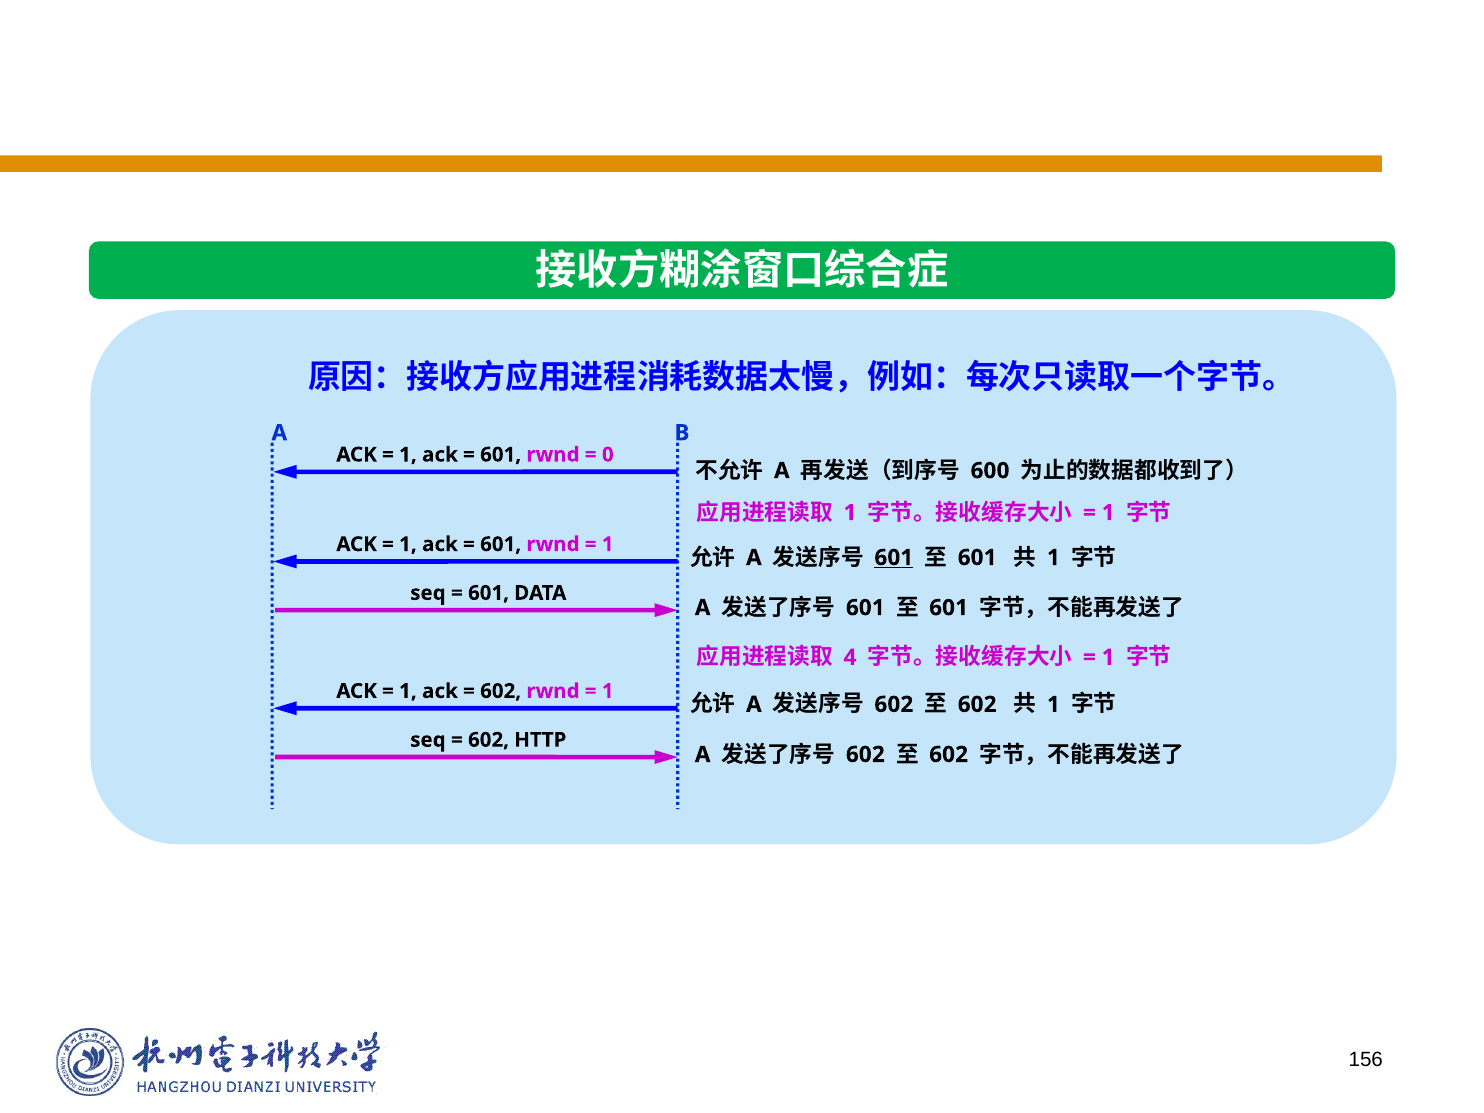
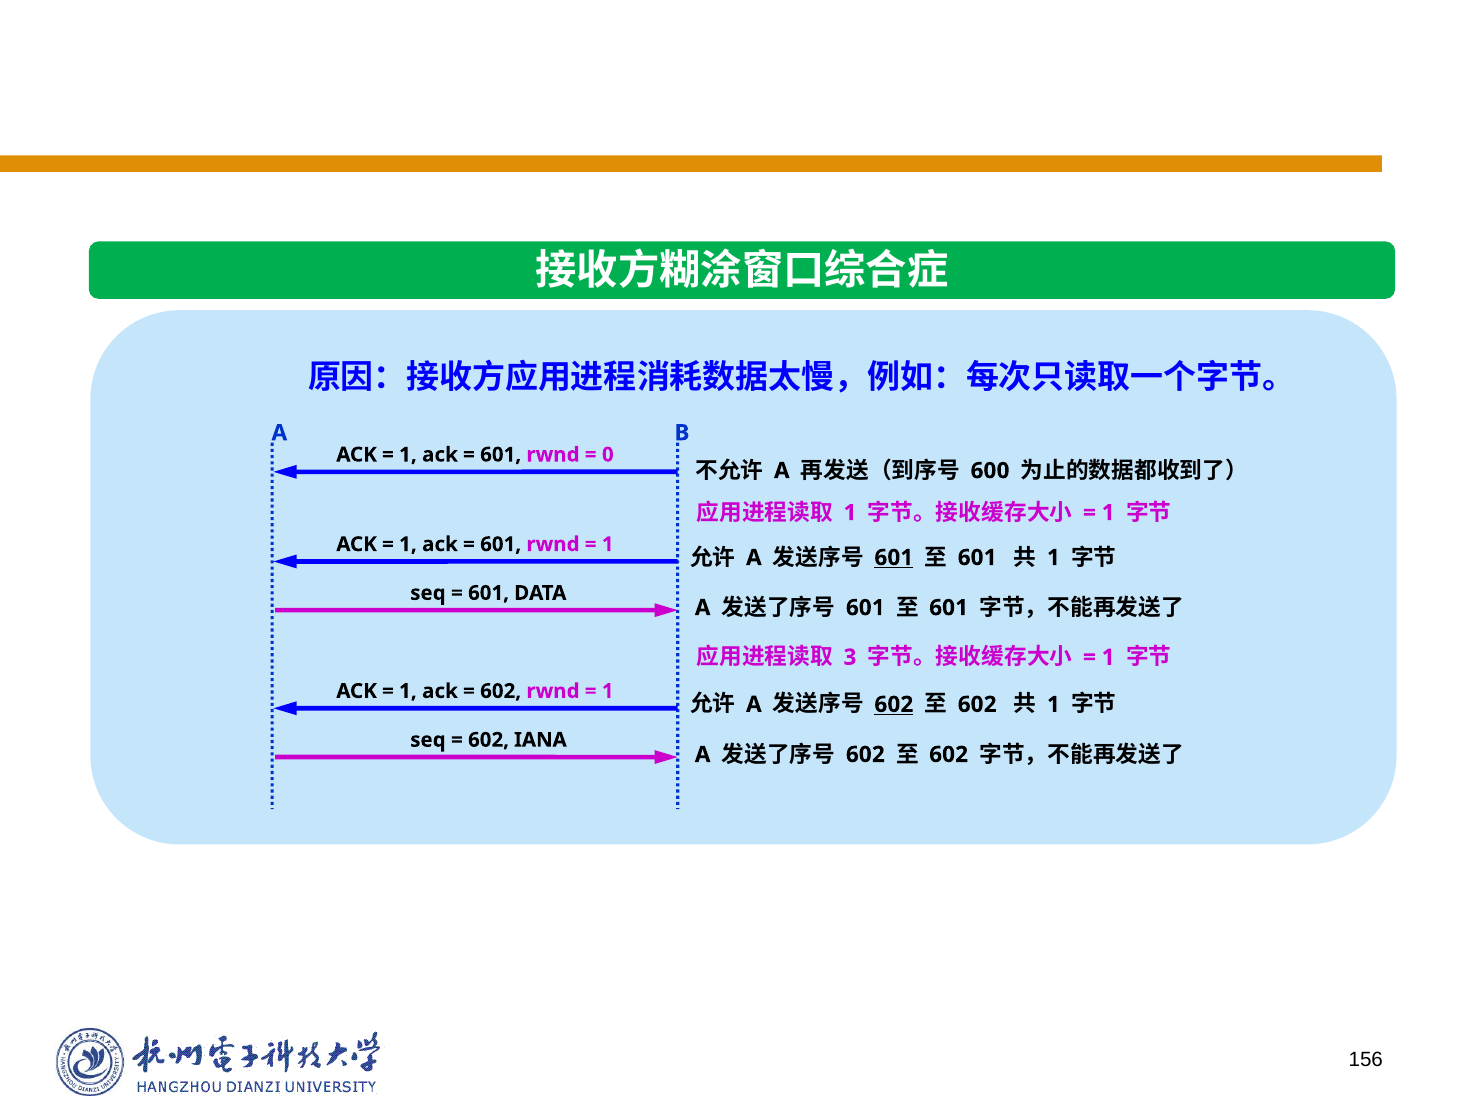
4: 4 -> 3 (850, 657)
602 underline: none -> present (894, 704)
HTTP: HTTP -> IANA (540, 740)
